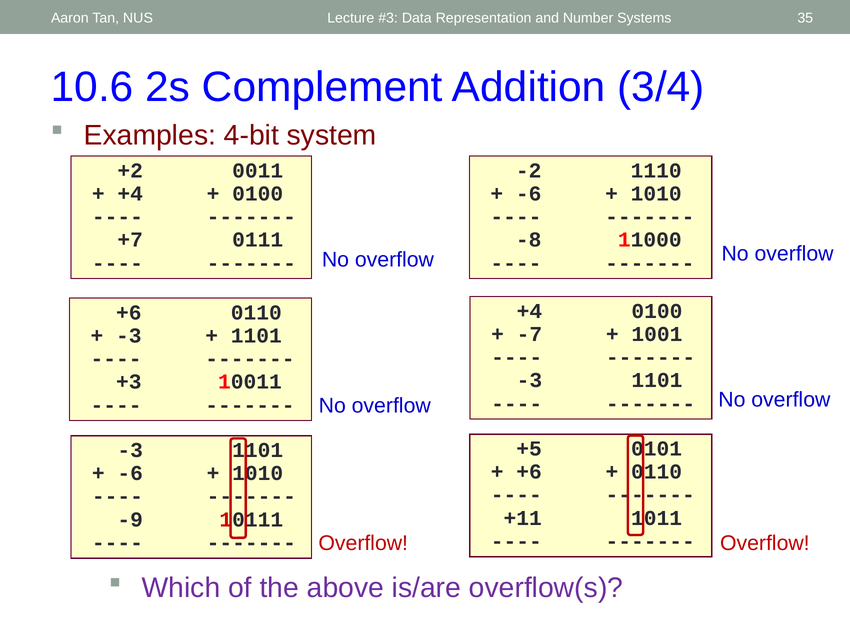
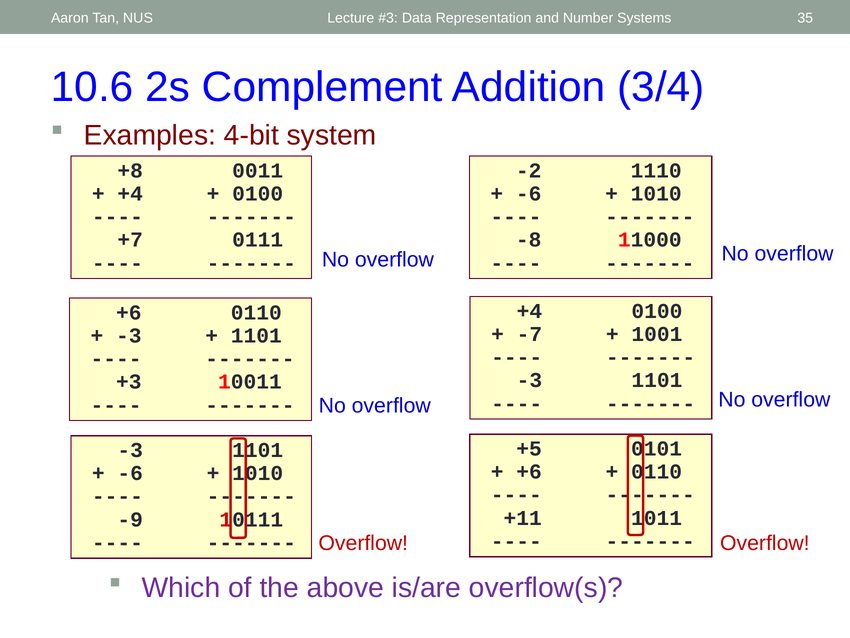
+2: +2 -> +8 (130, 170)
